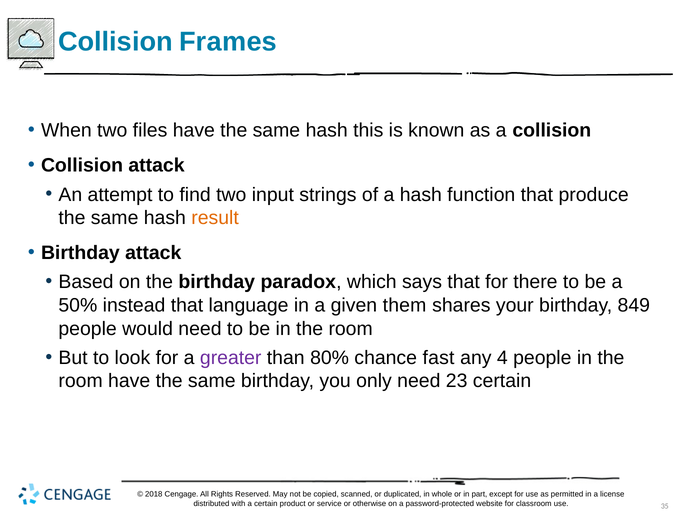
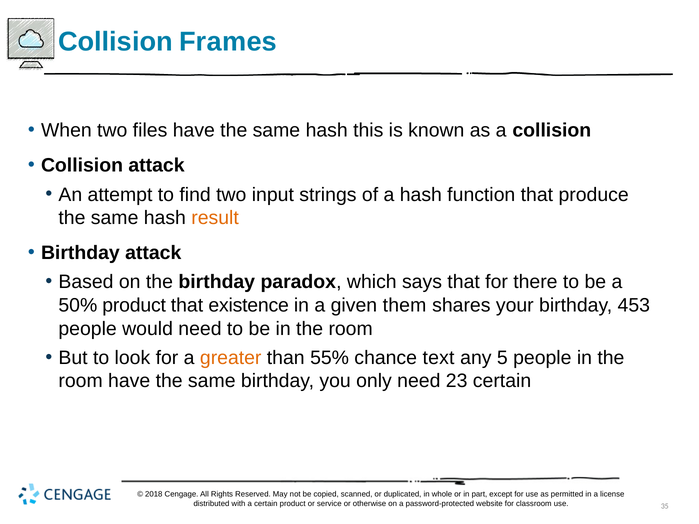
50% instead: instead -> product (134, 305)
language: language -> existence (249, 305)
849: 849 -> 453 (634, 305)
greater colour: purple -> orange (231, 358)
80%: 80% -> 55% (330, 358)
fast: fast -> text (439, 358)
4: 4 -> 5 (502, 358)
